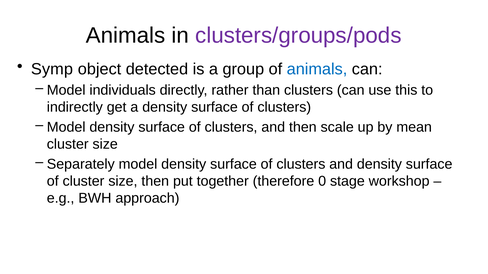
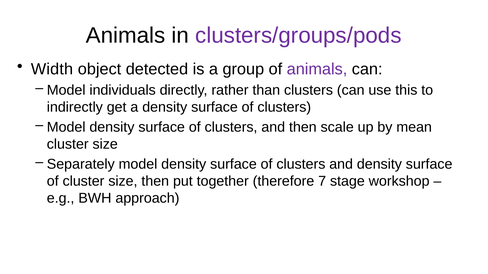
Symp: Symp -> Width (52, 69)
animals colour: blue -> purple (317, 69)
0: 0 -> 7 (322, 181)
